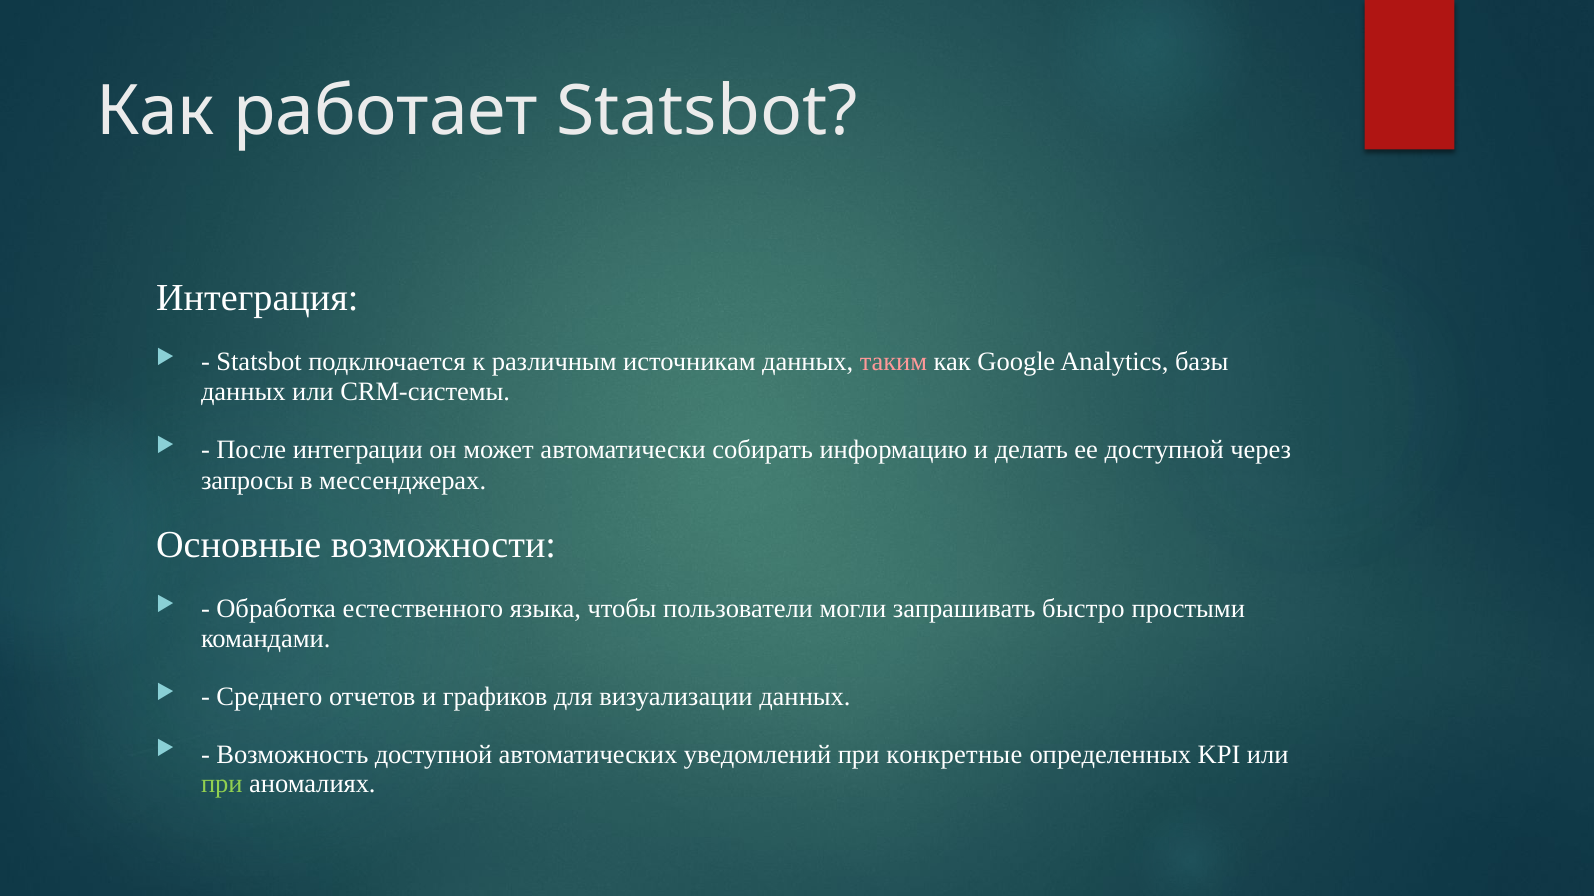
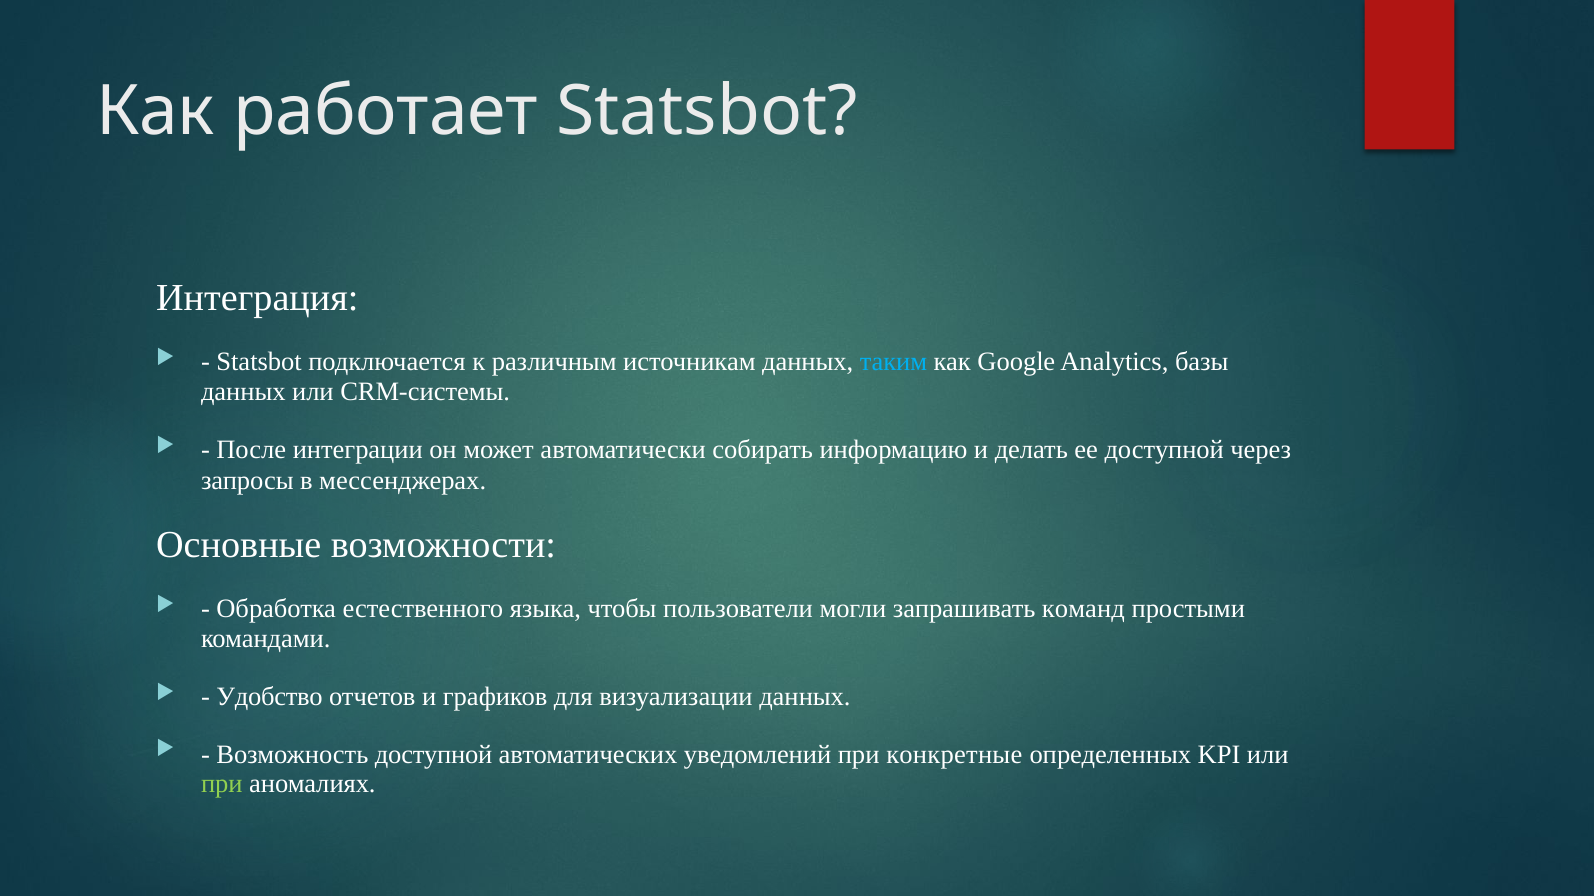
таким colour: pink -> light blue (894, 362)
быстро: быстро -> команд (1083, 609)
Среднего: Среднего -> Удобство (270, 697)
